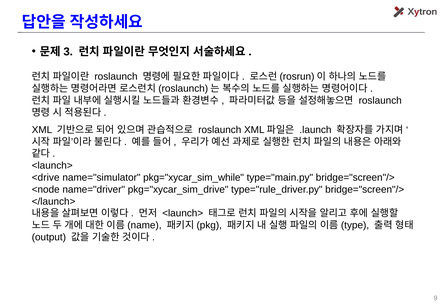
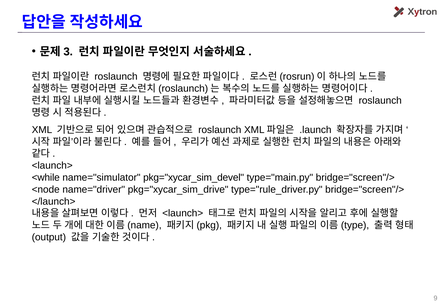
<drive: <drive -> <while (46, 177)
pkg="xycar_sim_while: pkg="xycar_sim_while -> pkg="xycar_sim_devel (194, 177)
